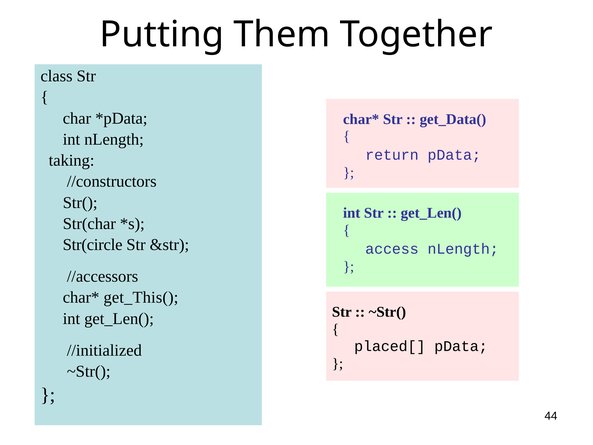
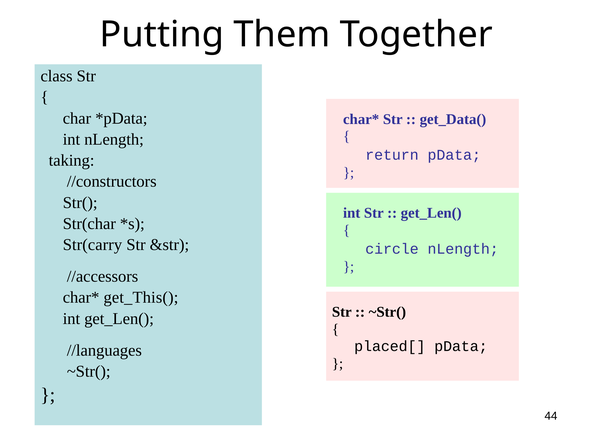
Str(circle: Str(circle -> Str(carry (92, 245)
access: access -> circle (392, 249)
//initialized: //initialized -> //languages (104, 350)
